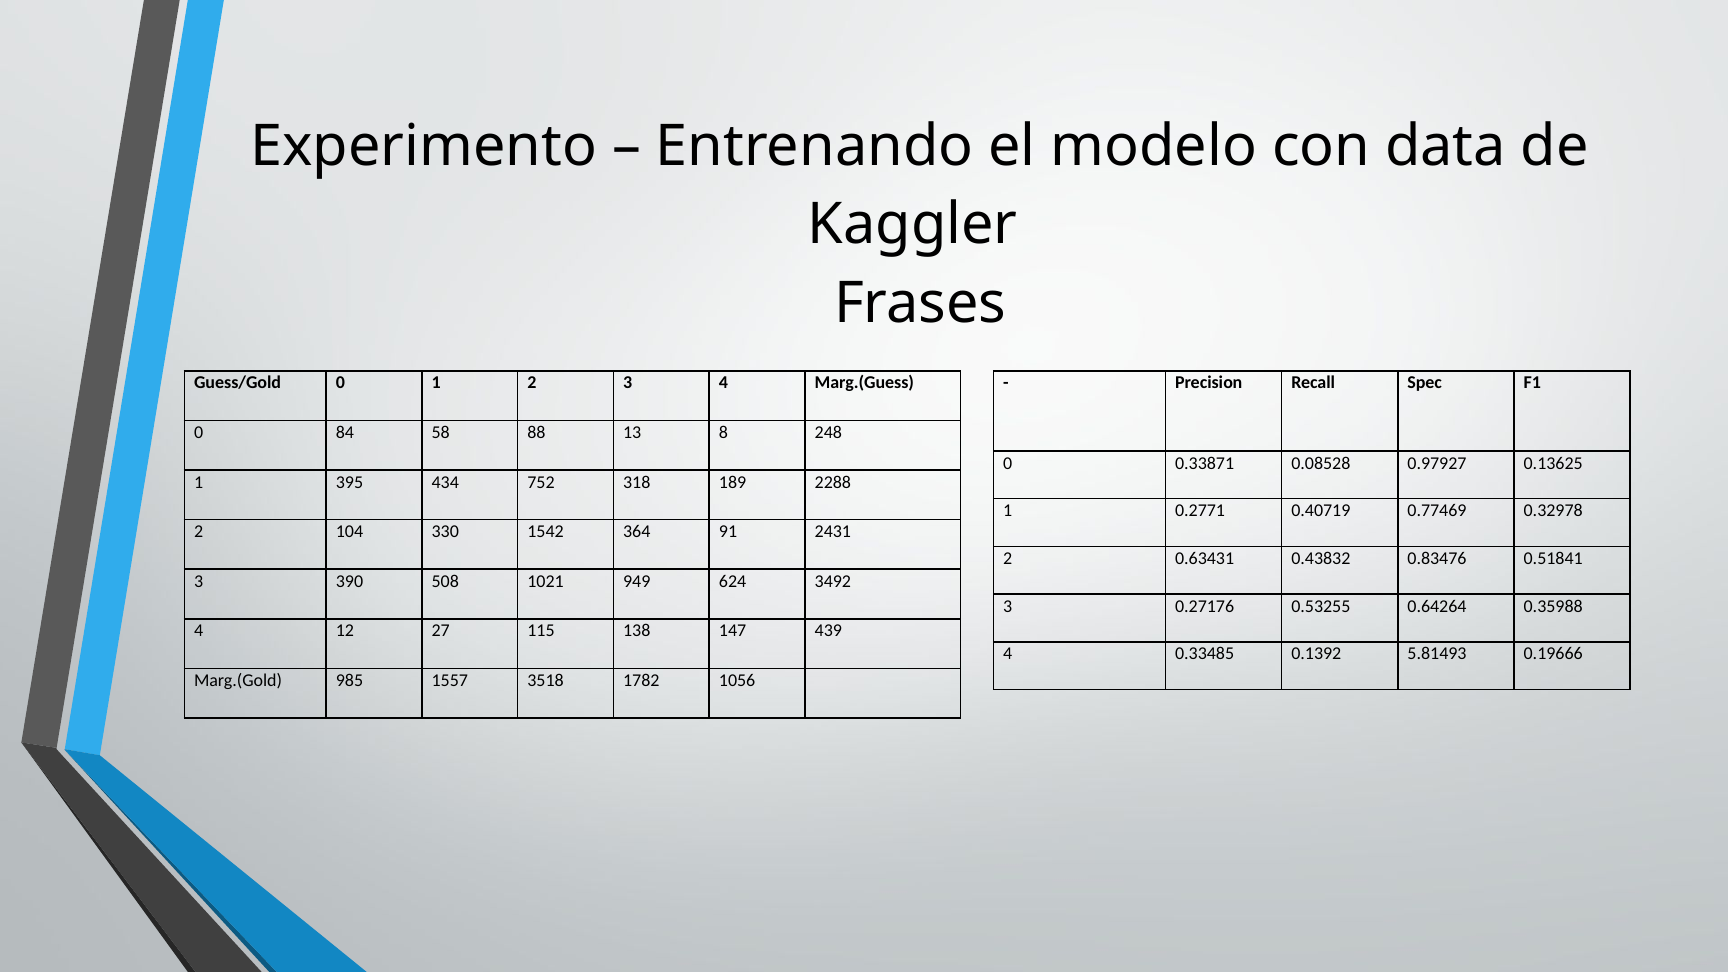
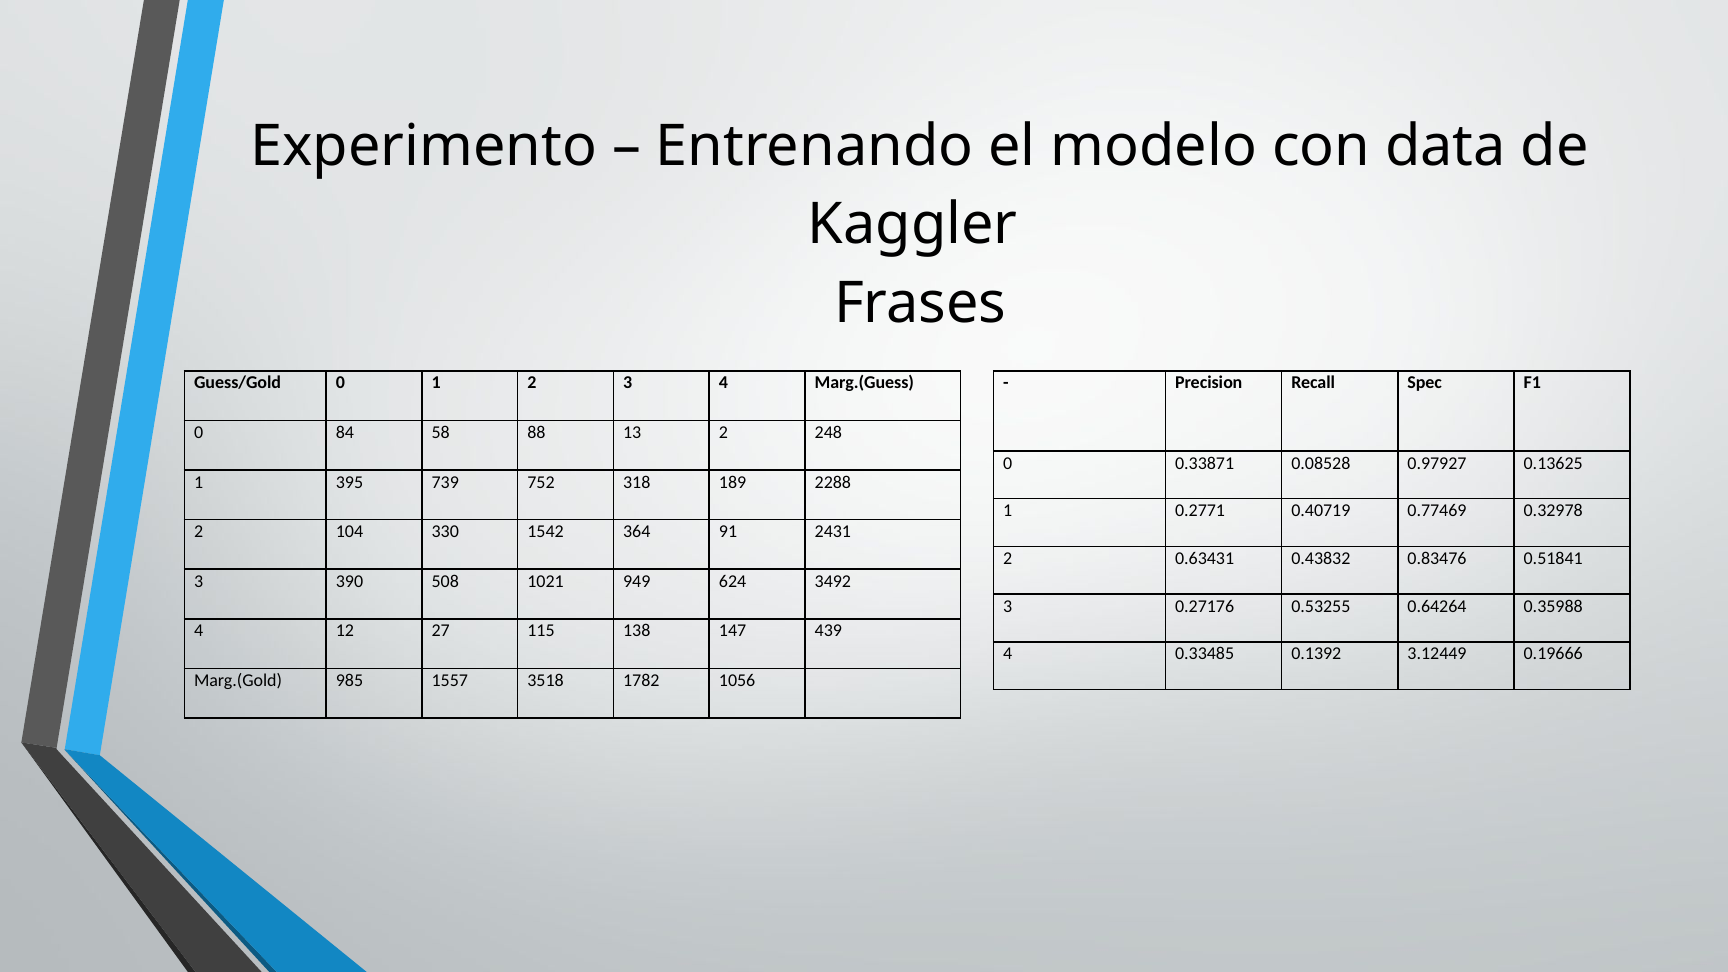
13 8: 8 -> 2 (723, 433)
434: 434 -> 739 (445, 482)
5.81493: 5.81493 -> 3.12449 (1437, 654)
